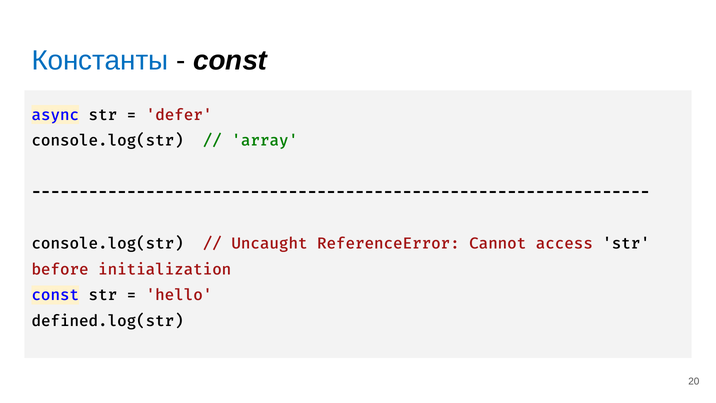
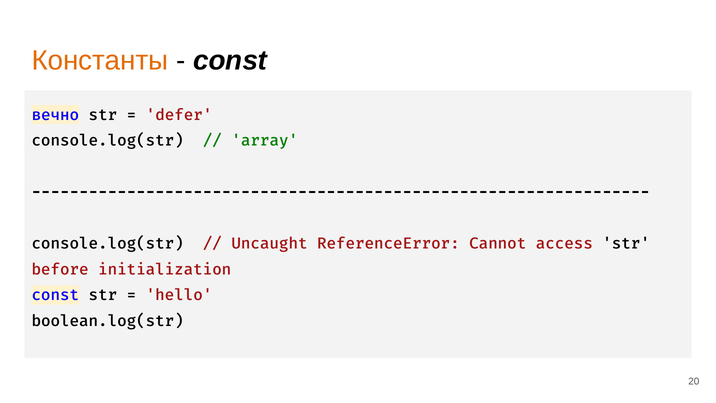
Константы colour: blue -> orange (100, 61)
async: async -> вечно (55, 115)
defined.log(str: defined.log(str -> boolean.log(str (108, 321)
